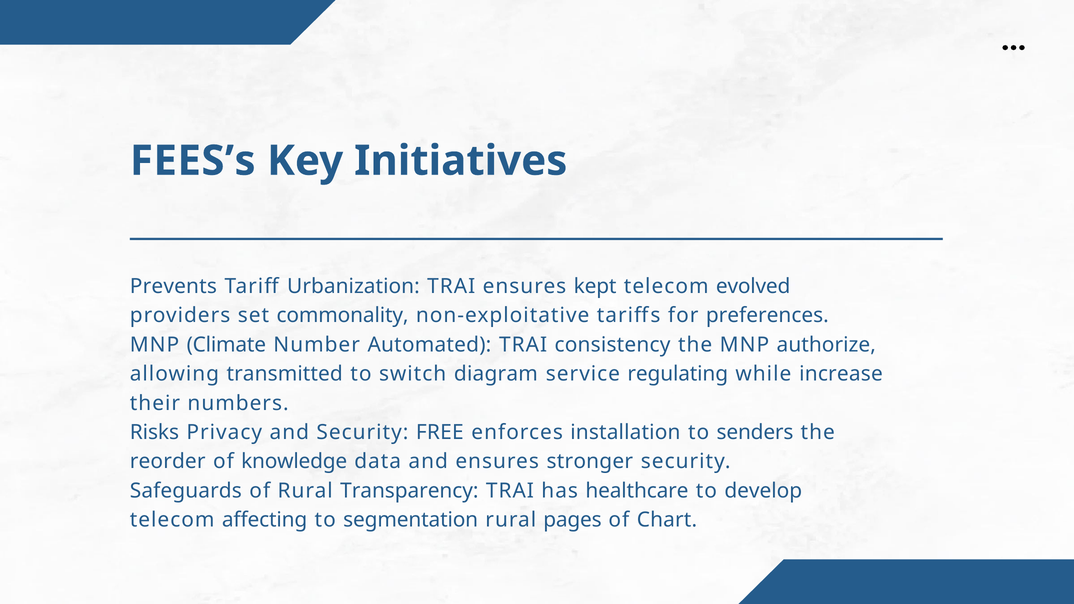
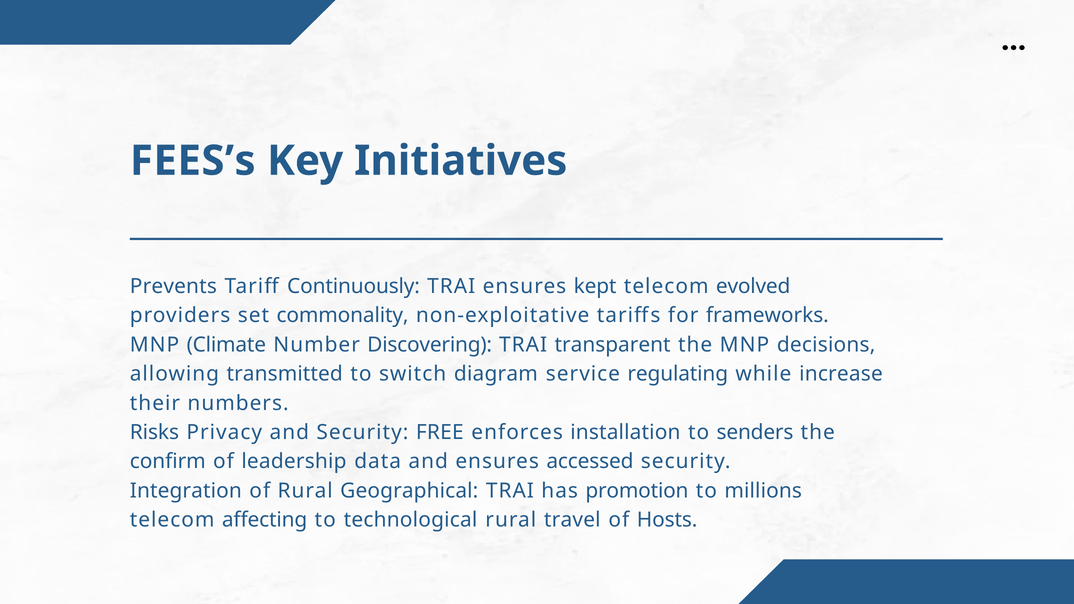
Urbanization: Urbanization -> Continuously (354, 286)
preferences: preferences -> frameworks (767, 315)
Automated: Automated -> Discovering (430, 345)
consistency: consistency -> transparent (613, 345)
authorize: authorize -> decisions (826, 345)
reorder: reorder -> confirm (168, 462)
knowledge: knowledge -> leadership (294, 462)
stronger: stronger -> accessed (590, 462)
Safeguards: Safeguards -> Integration (186, 491)
Transparency: Transparency -> Geographical (409, 491)
healthcare: healthcare -> promotion (637, 491)
develop: develop -> millions (763, 491)
segmentation: segmentation -> technological (411, 520)
pages: pages -> travel (572, 520)
Chart: Chart -> Hosts (667, 520)
